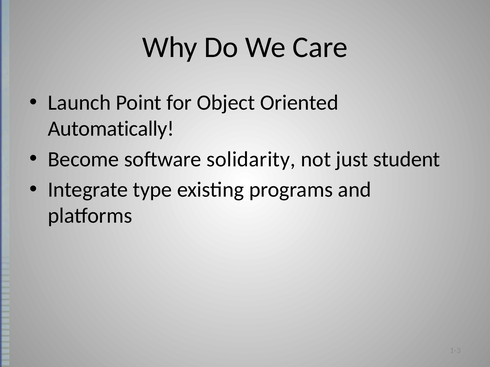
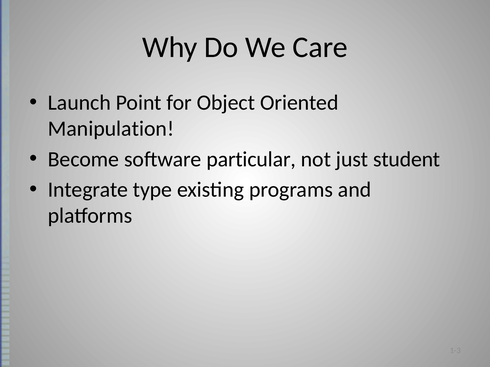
Automatically: Automatically -> Manipulation (111, 129)
solidarity: solidarity -> particular (251, 159)
